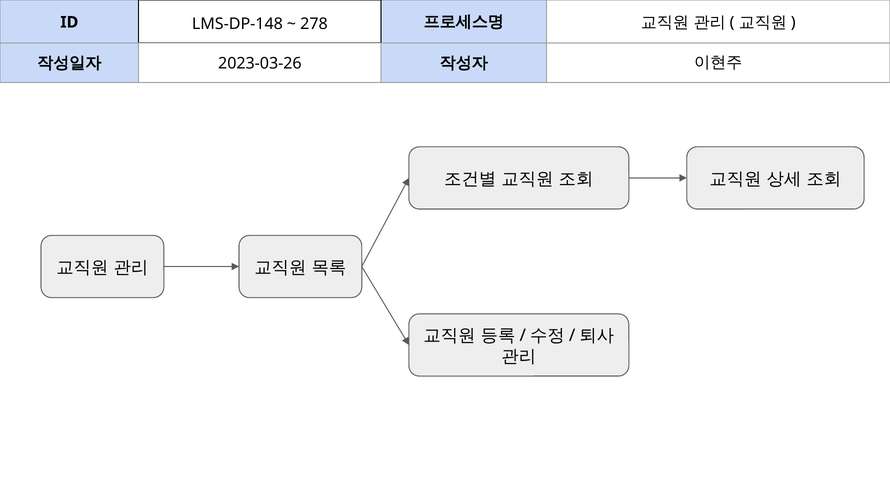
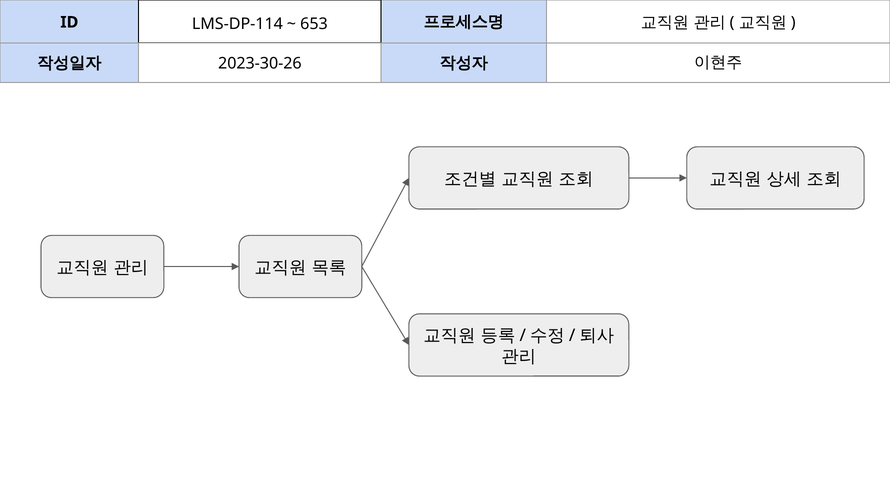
LMS-DP-148: LMS-DP-148 -> LMS-DP-114 (237, 24)
278: 278 -> 653 (314, 24)
2023-03-26: 2023-03-26 -> 2023-30-26 (260, 63)
